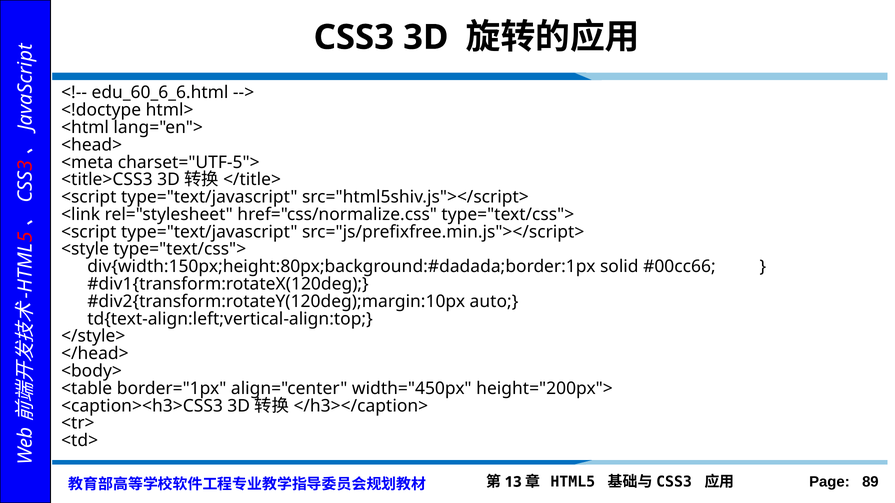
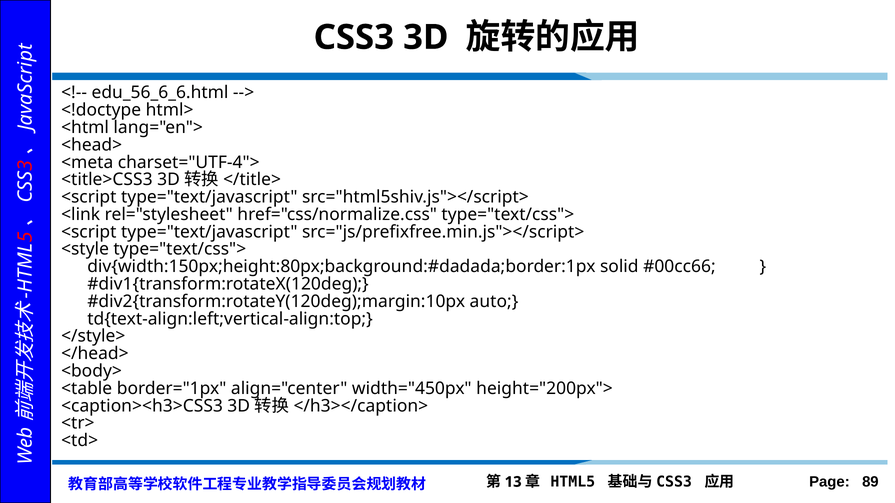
edu_60_6_6.html: edu_60_6_6.html -> edu_56_6_6.html (160, 93)
charset="UTF-5">: charset="UTF-5"> -> charset="UTF-4"> (189, 162)
